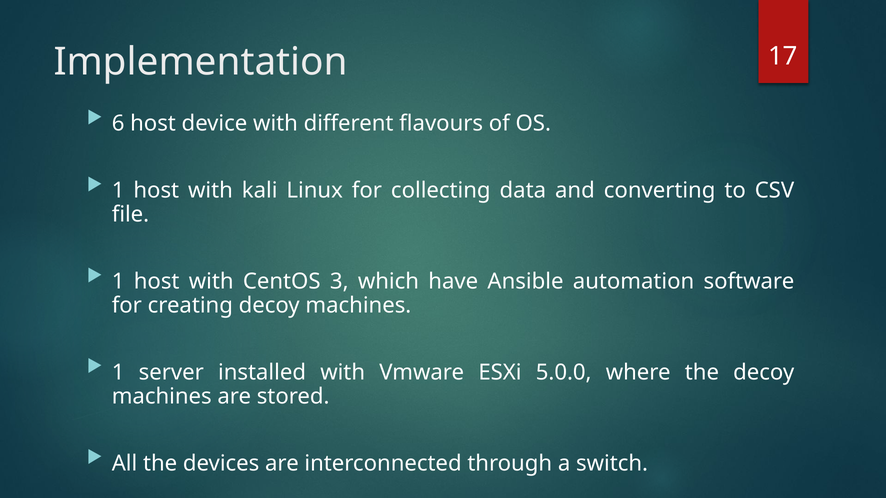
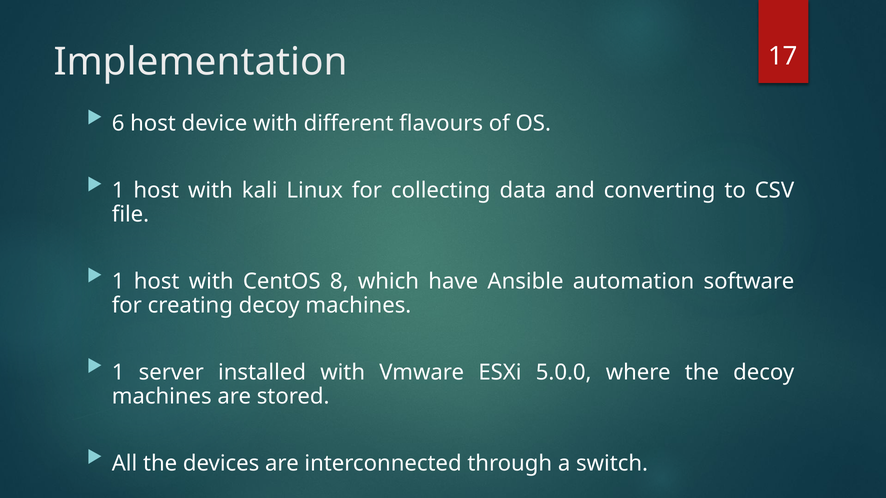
3: 3 -> 8 (339, 282)
